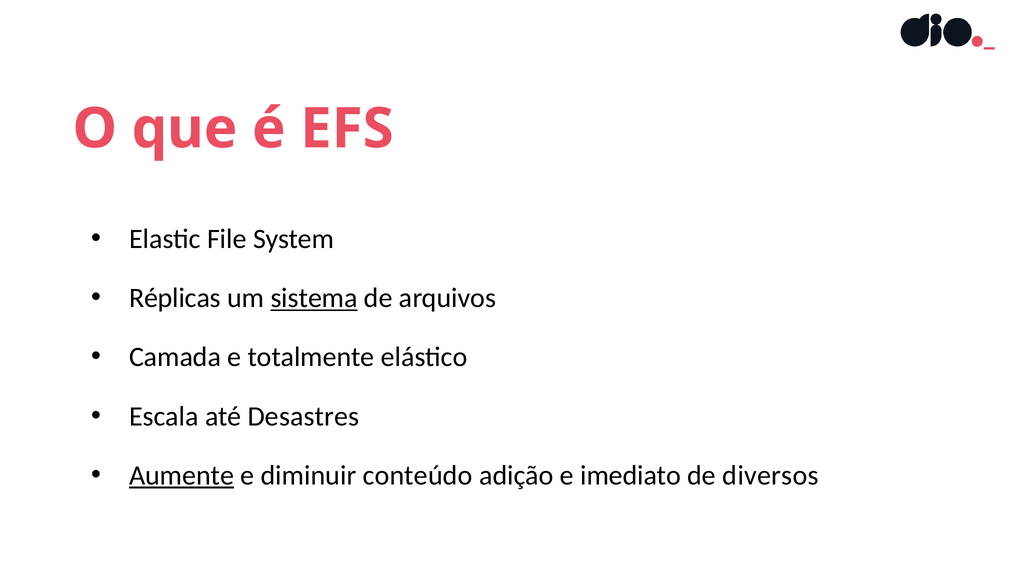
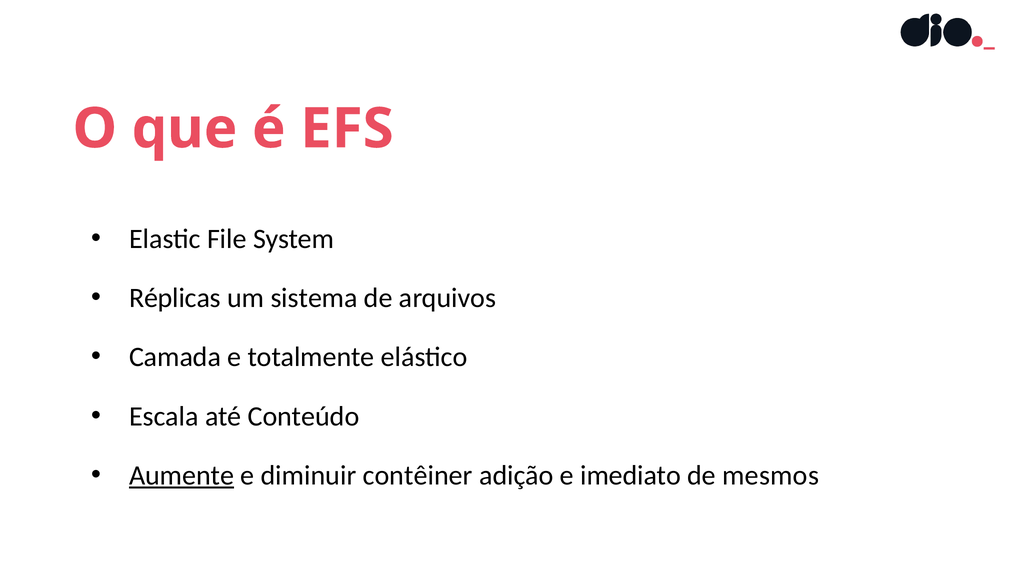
sistema underline: present -> none (314, 298)
Desastres: Desastres -> Conteúdo (304, 416)
conteúdo: conteúdo -> contêiner (418, 475)
diversos: diversos -> mesmos (771, 475)
